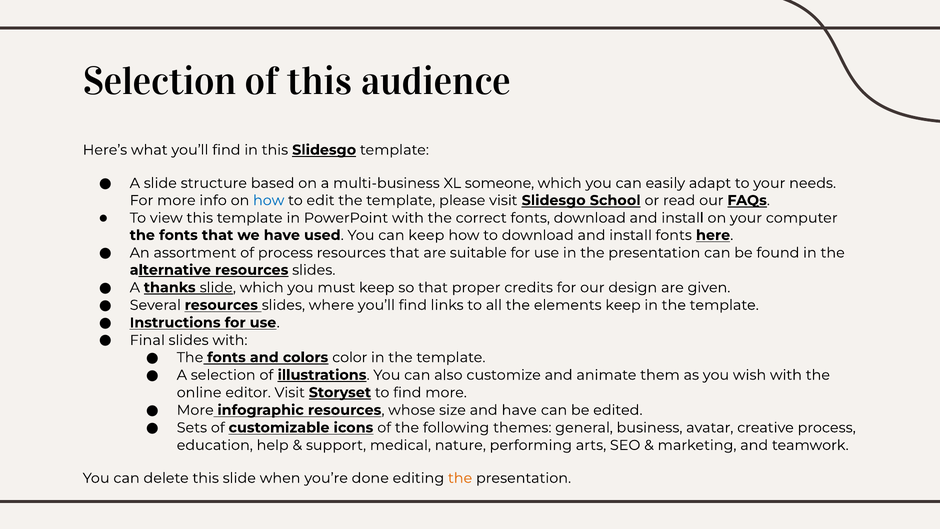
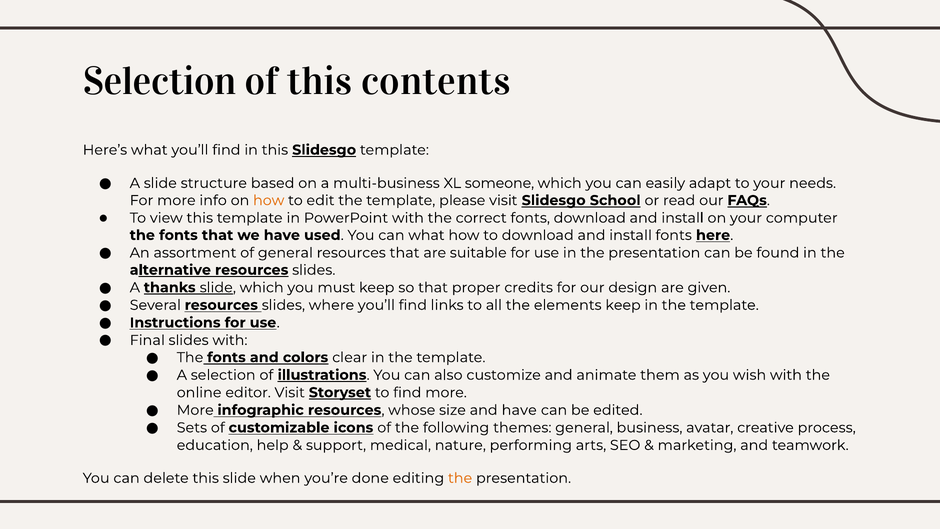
audience: audience -> contents (436, 81)
how colour: blue -> orange (269, 200)
can keep: keep -> what (426, 235)
of process: process -> general (285, 253)
color: color -> clear (350, 357)
